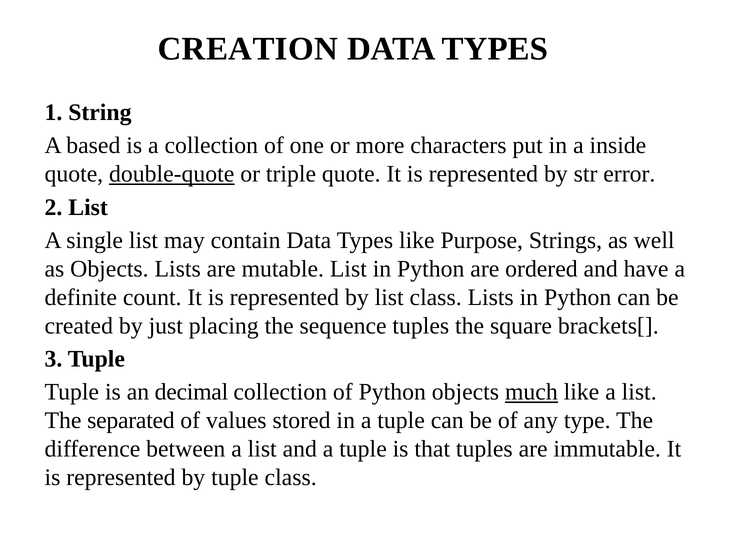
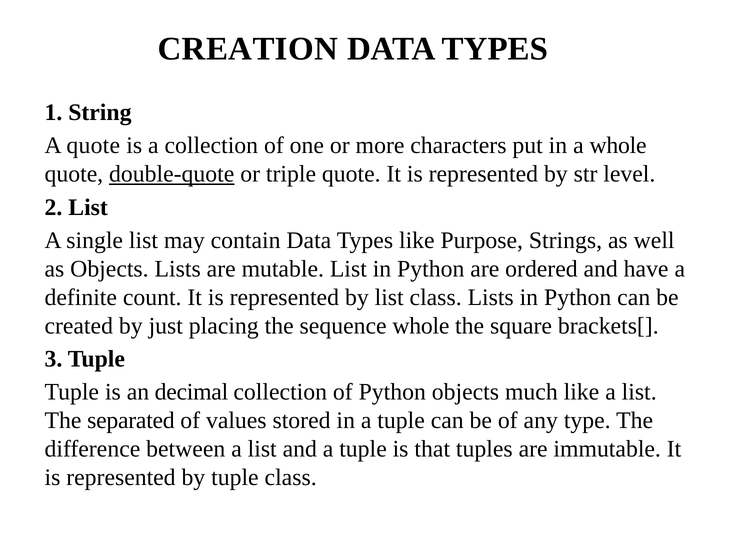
A based: based -> quote (93, 146)
a inside: inside -> whole (618, 146)
error: error -> level (629, 174)
sequence tuples: tuples -> whole (421, 326)
much underline: present -> none (531, 392)
